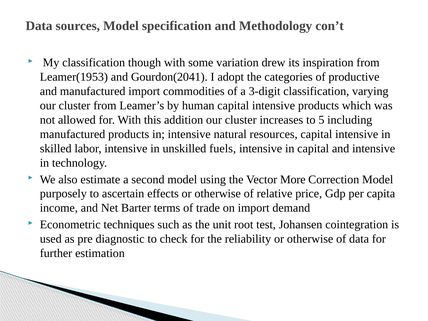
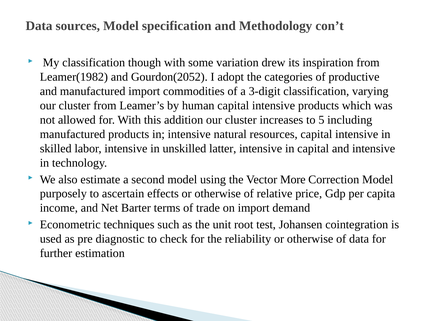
Leamer(1953: Leamer(1953 -> Leamer(1982 (74, 77)
Gourdon(2041: Gourdon(2041 -> Gourdon(2052 (169, 77)
fuels: fuels -> latter (223, 148)
